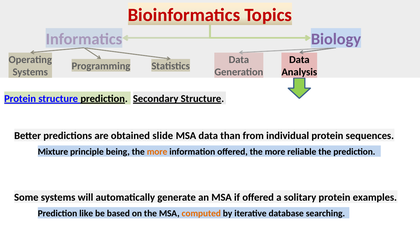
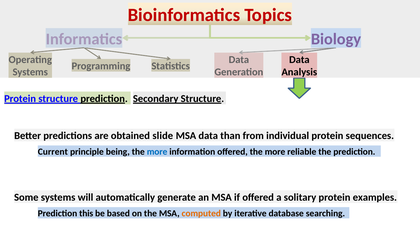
Mixture: Mixture -> Current (53, 152)
more colour: orange -> blue (157, 152)
like: like -> this (86, 214)
